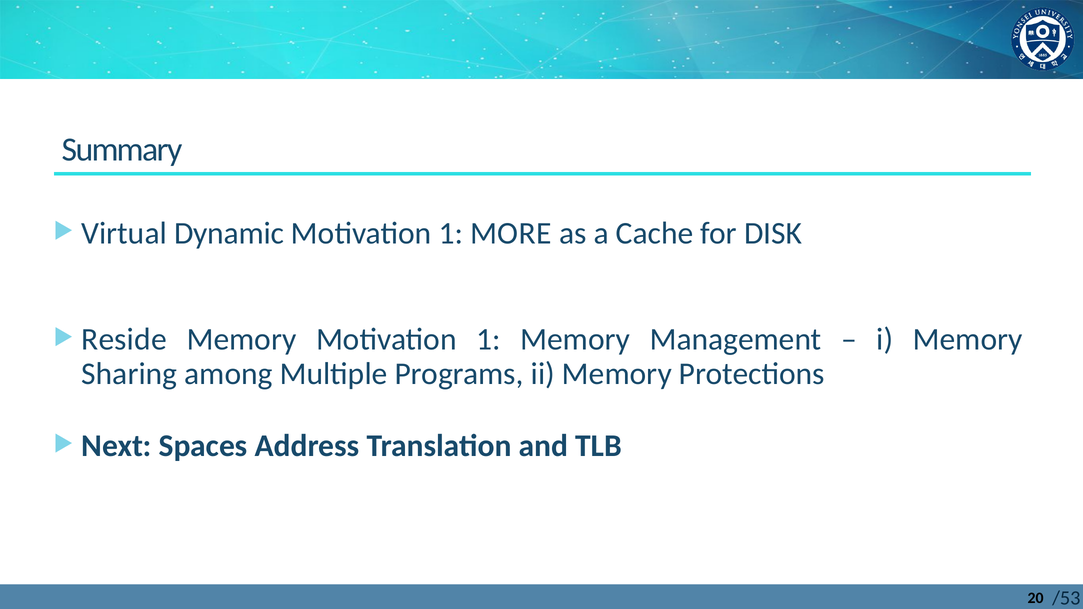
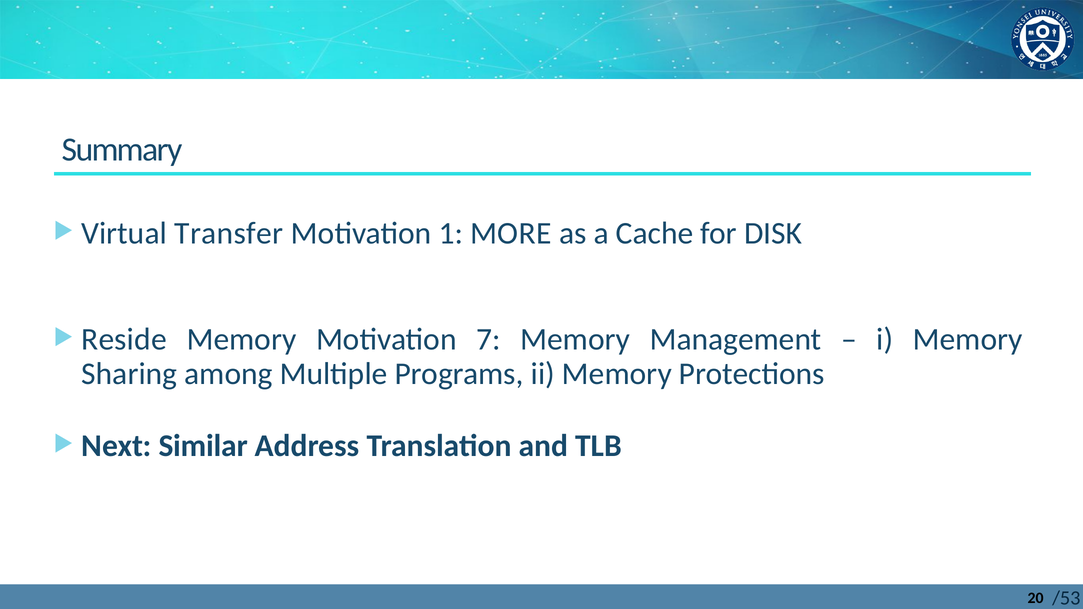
Dynamic: Dynamic -> Transfer (229, 233)
Memory Motivation 1: 1 -> 7 (488, 340)
Spaces: Spaces -> Similar (203, 446)
